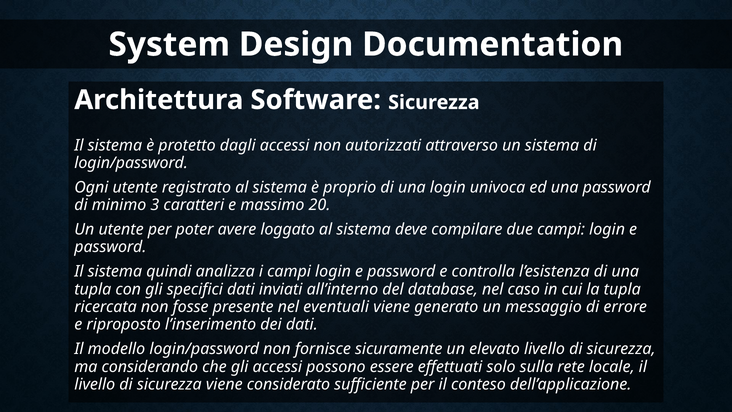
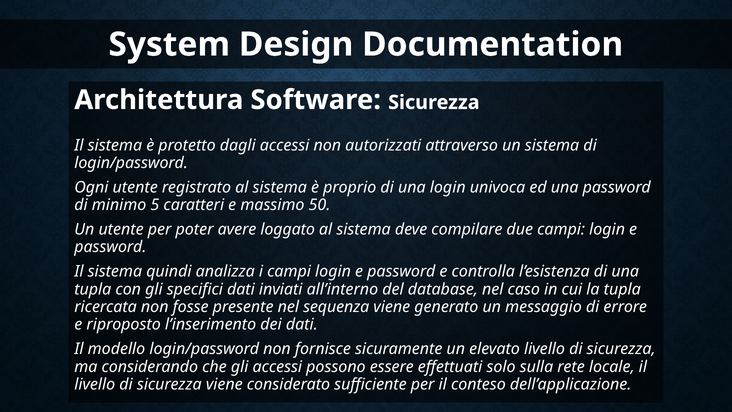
3: 3 -> 5 (155, 205)
20: 20 -> 50 (319, 205)
eventuali: eventuali -> sequenza (336, 307)
